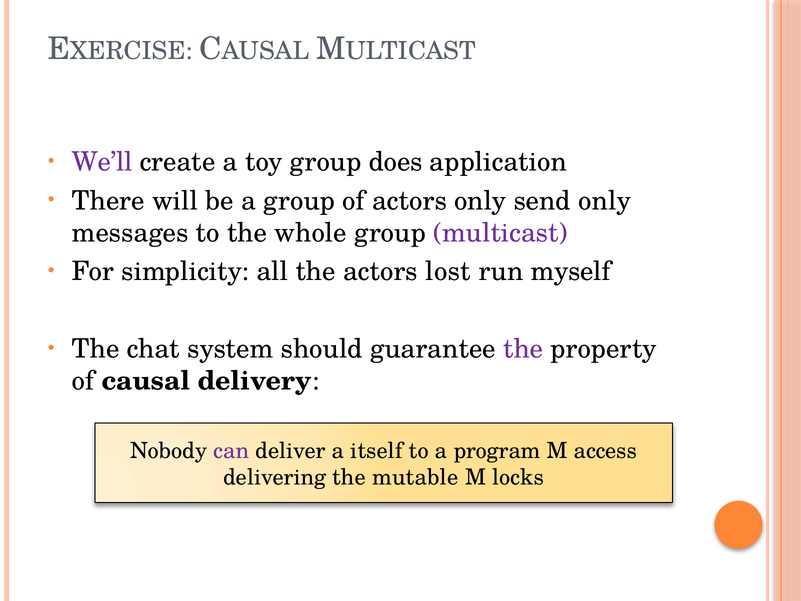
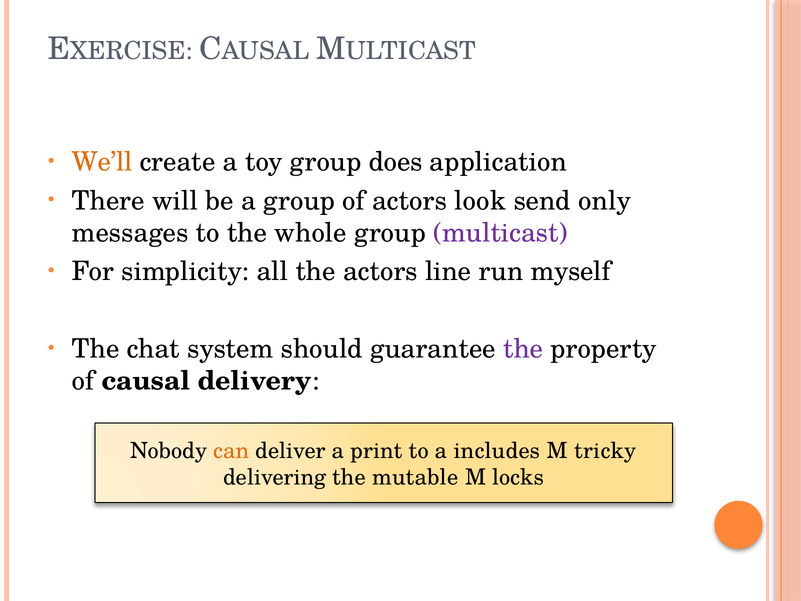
We’ll colour: purple -> orange (102, 162)
actors only: only -> look (480, 201)
lost: lost -> line (448, 272)
can colour: purple -> orange (231, 451)
itself: itself -> print (377, 451)
program: program -> includes (497, 451)
access: access -> tricky (605, 451)
